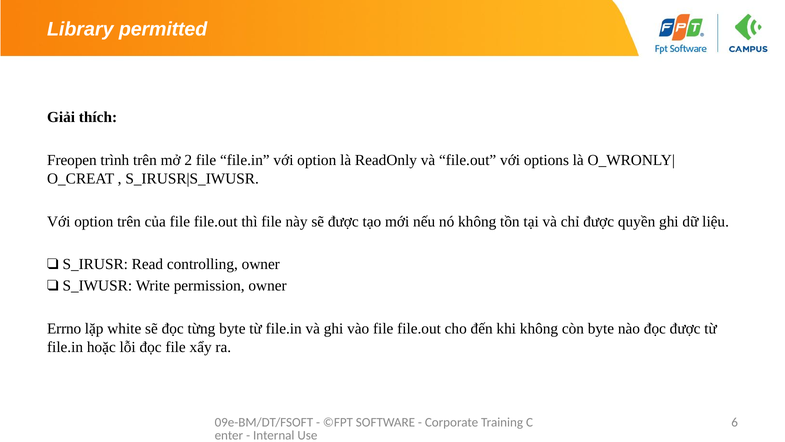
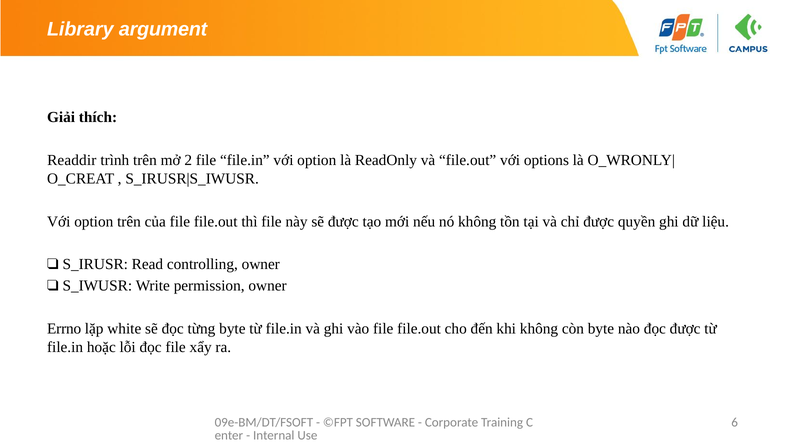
permitted: permitted -> argument (163, 29)
Freopen: Freopen -> Readdir (72, 160)
